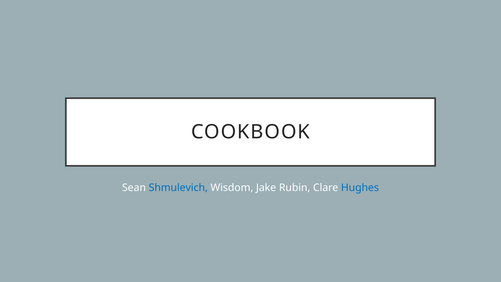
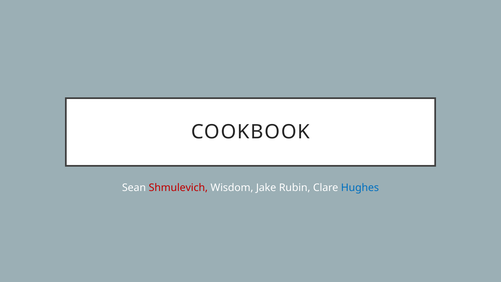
Shmulevich colour: blue -> red (178, 188)
